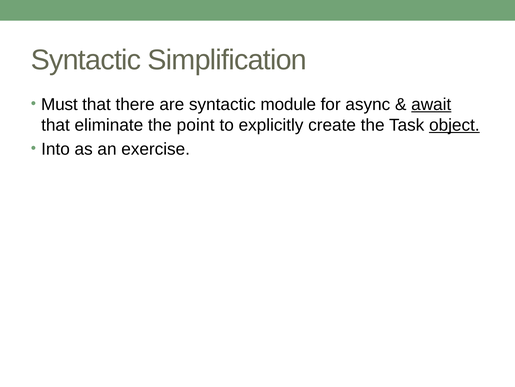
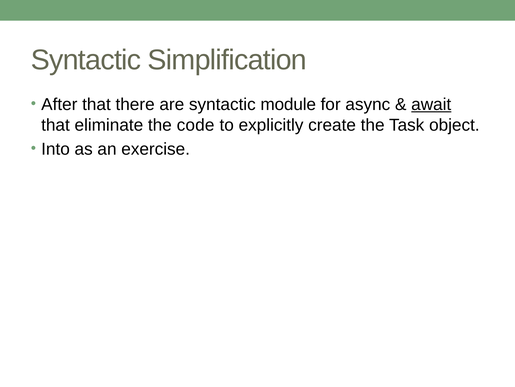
Must: Must -> After (59, 104)
point: point -> code (196, 125)
object underline: present -> none (454, 125)
